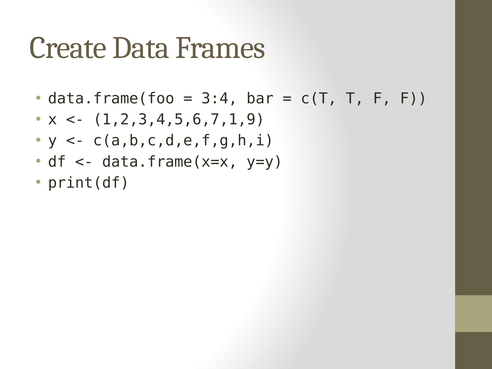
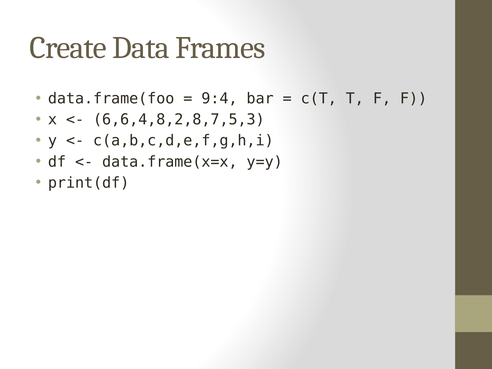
3:4: 3:4 -> 9:4 (219, 99)
1,2,3,4,5,6,7,1,9: 1,2,3,4,5,6,7,1,9 -> 6,6,4,8,2,8,7,5,3 (179, 120)
